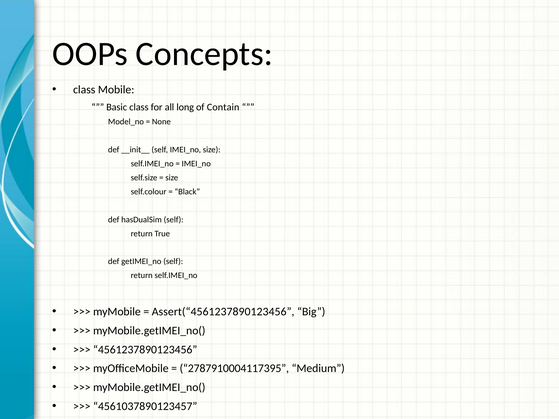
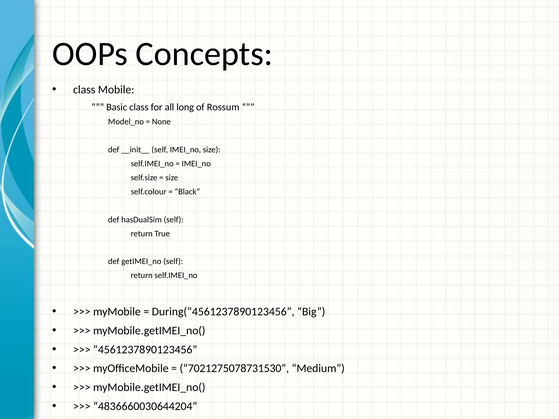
Contain: Contain -> Rossum (223, 107)
Assert(“4561237890123456: Assert(“4561237890123456 -> During(“4561237890123456 (223, 312)
2787910004117395: 2787910004117395 -> 7021275078731530 (234, 369)
4561037890123457: 4561037890123457 -> 4836660030644204 (145, 407)
